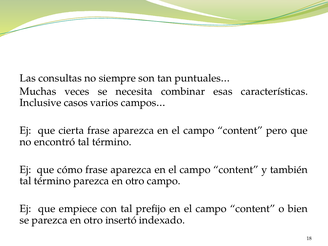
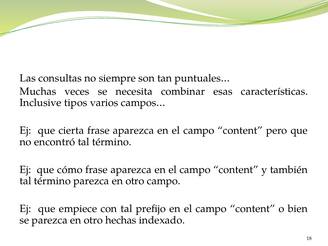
casos: casos -> tipos (76, 103)
insertó: insertó -> hechas (121, 220)
